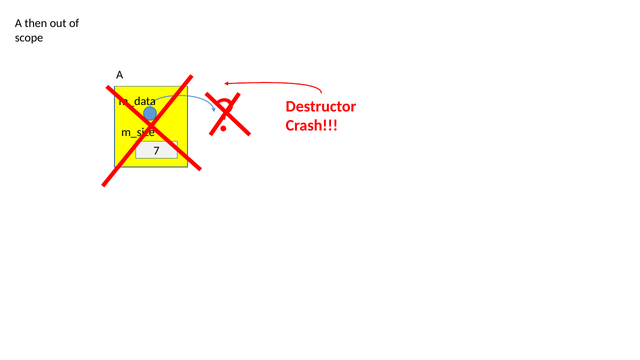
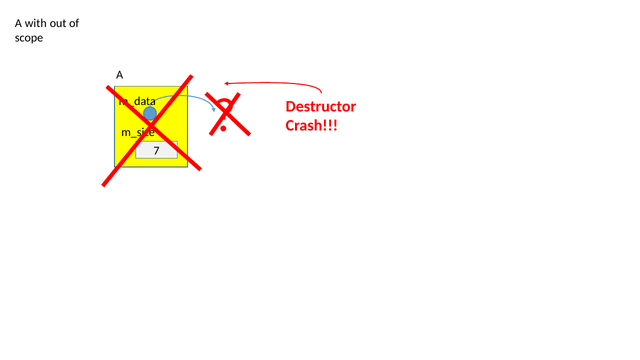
then: then -> with (36, 23)
